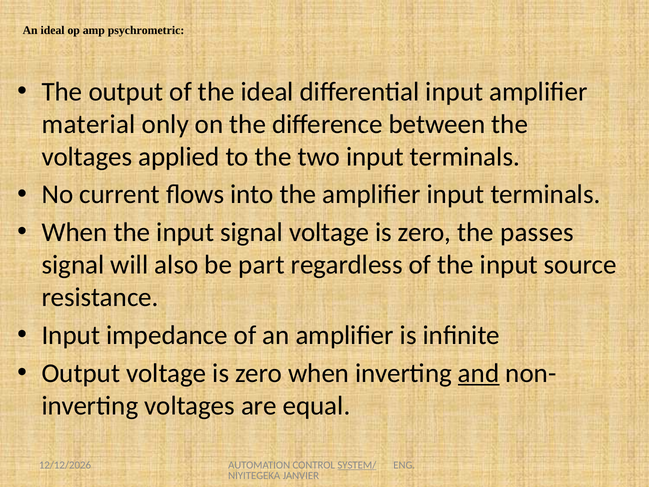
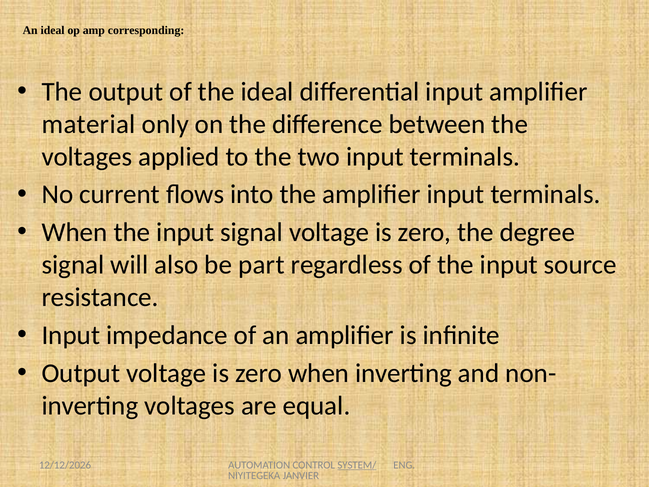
psychrometric: psychrometric -> corresponding (146, 31)
passes: passes -> degree (537, 232)
and underline: present -> none (479, 373)
